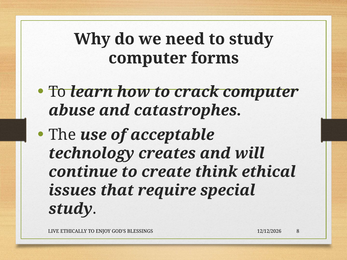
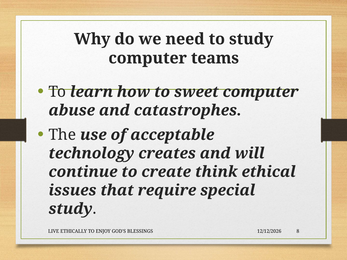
forms: forms -> teams (215, 58)
crack: crack -> sweet (196, 92)
